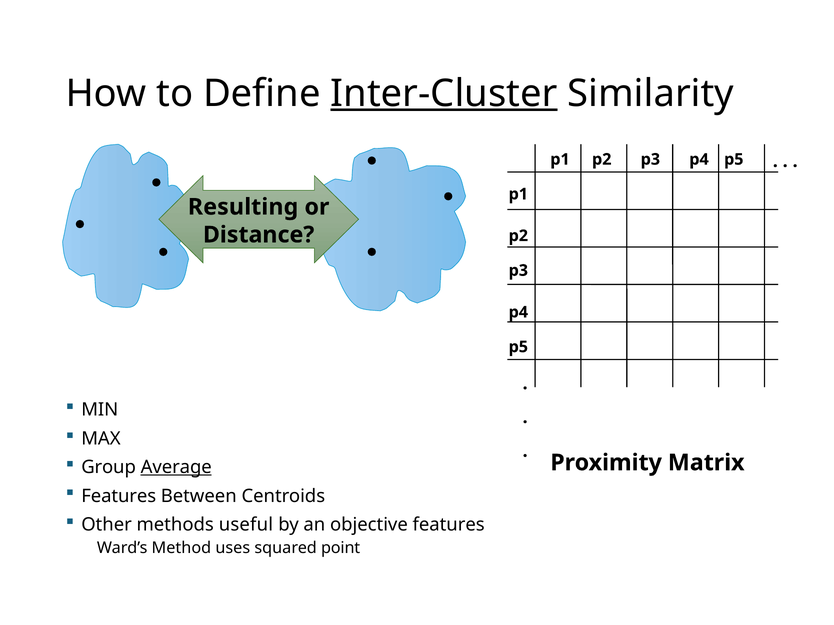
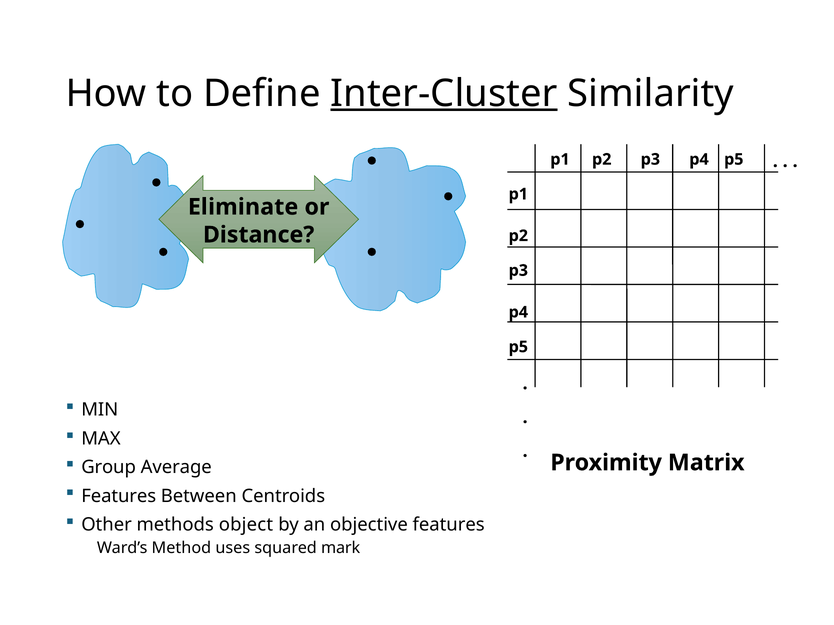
Resulting: Resulting -> Eliminate (243, 207)
Average underline: present -> none (176, 468)
useful: useful -> object (246, 525)
point: point -> mark (341, 548)
